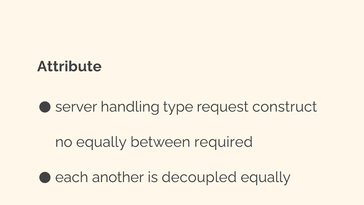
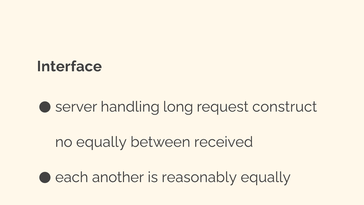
Attribute: Attribute -> Interface (69, 66)
type: type -> long (178, 107)
required: required -> received (224, 142)
decoupled: decoupled -> reasonably (199, 177)
